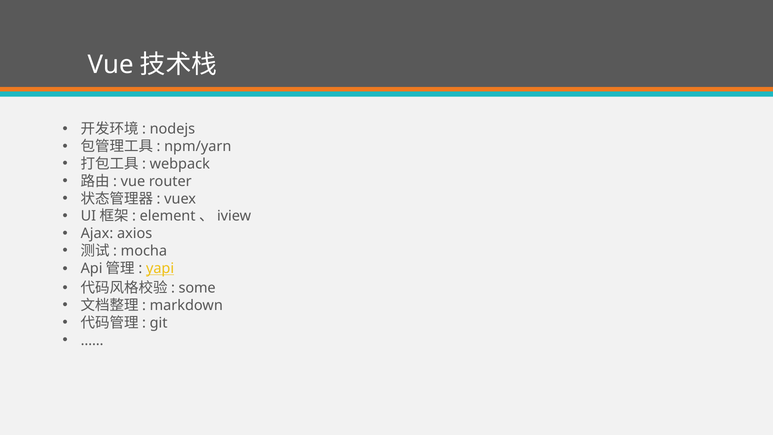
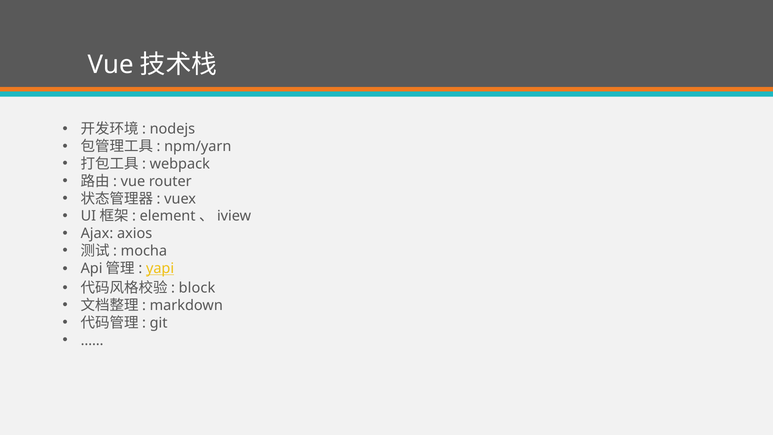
some: some -> block (197, 288)
